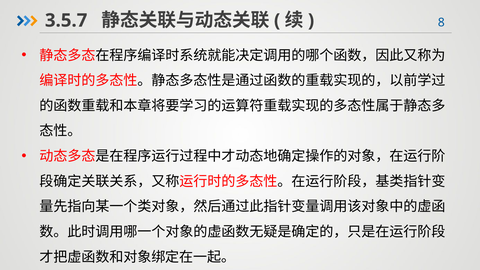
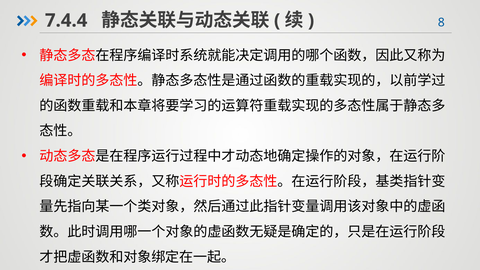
3.5.7: 3.5.7 -> 7.4.4 (66, 20)
